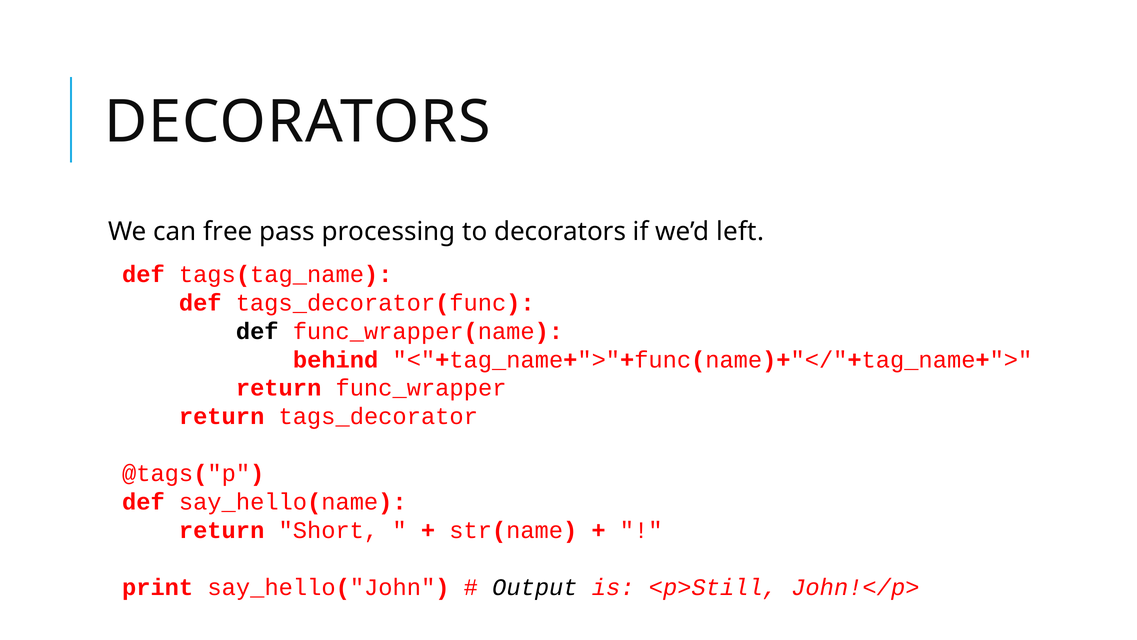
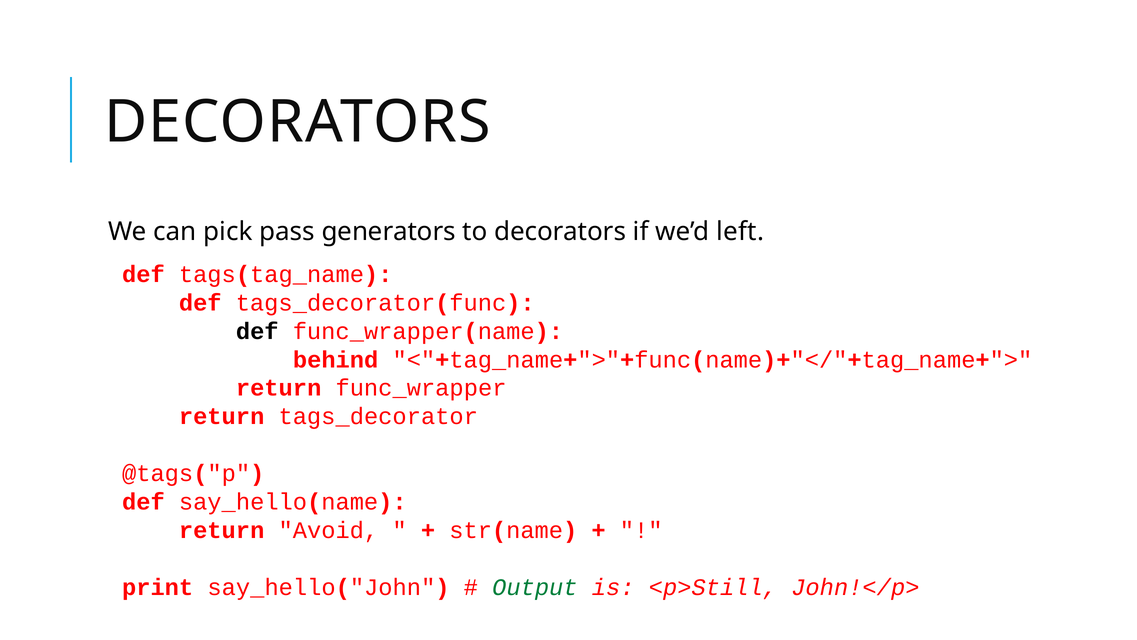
free: free -> pick (228, 231)
processing: processing -> generators (389, 231)
Short: Short -> Avoid (328, 530)
Output colour: black -> green (535, 587)
